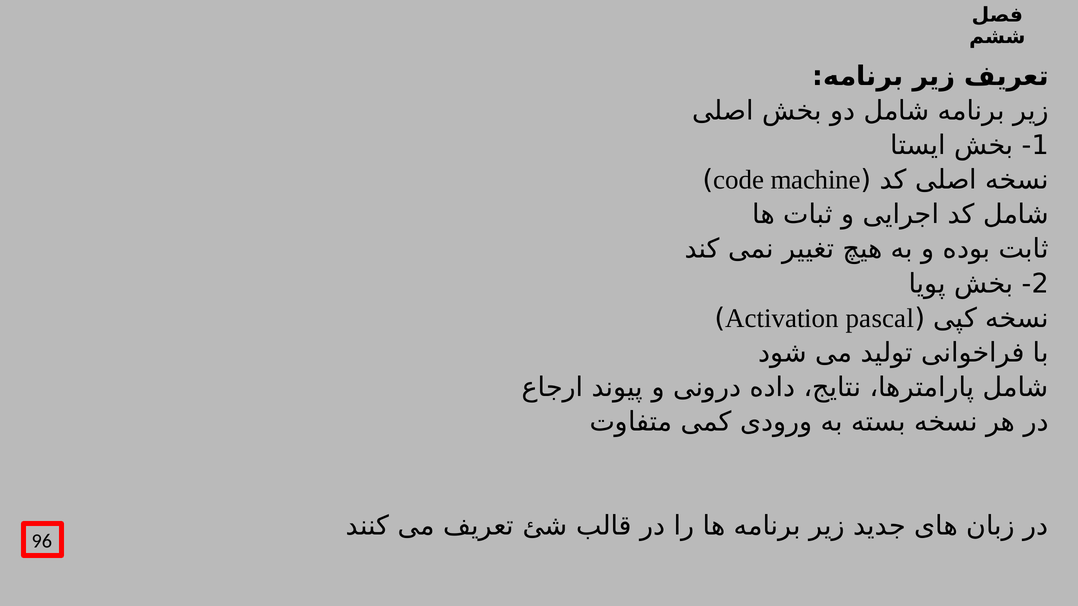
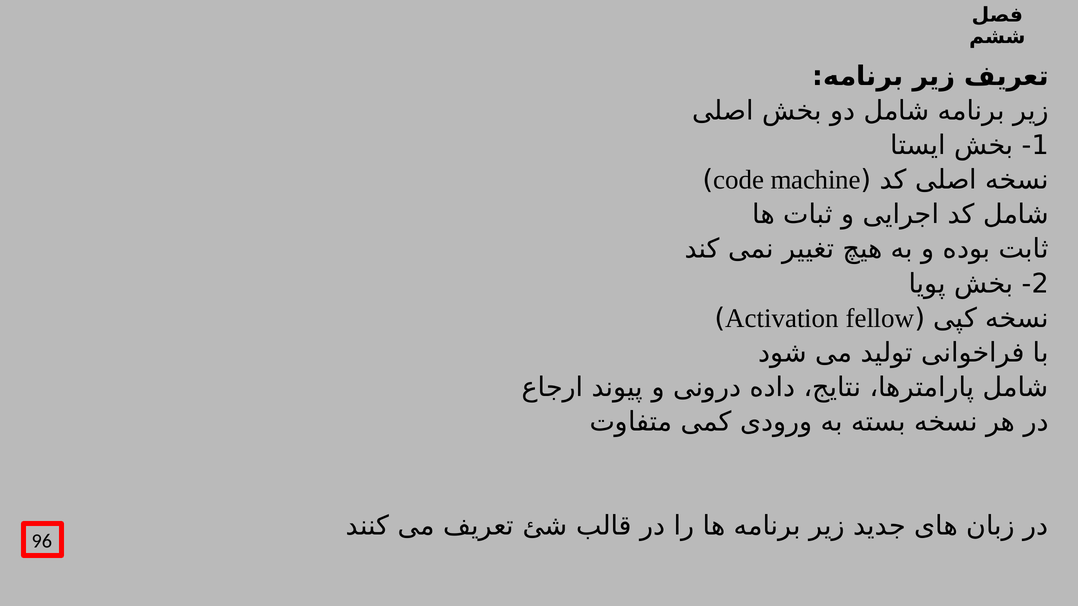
pascal: pascal -> fellow (880, 318)
